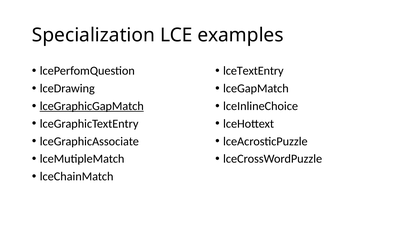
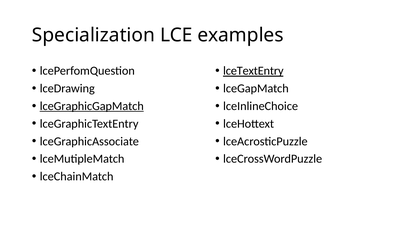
lceTextEntry underline: none -> present (253, 71)
